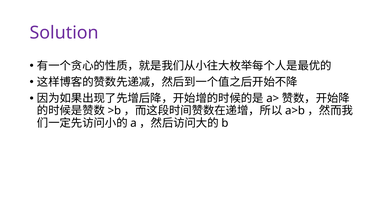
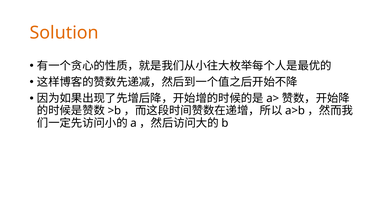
Solution colour: purple -> orange (64, 33)
